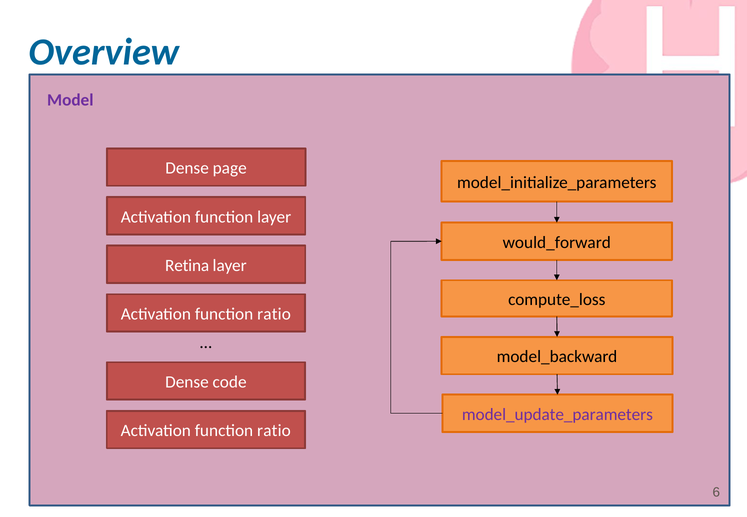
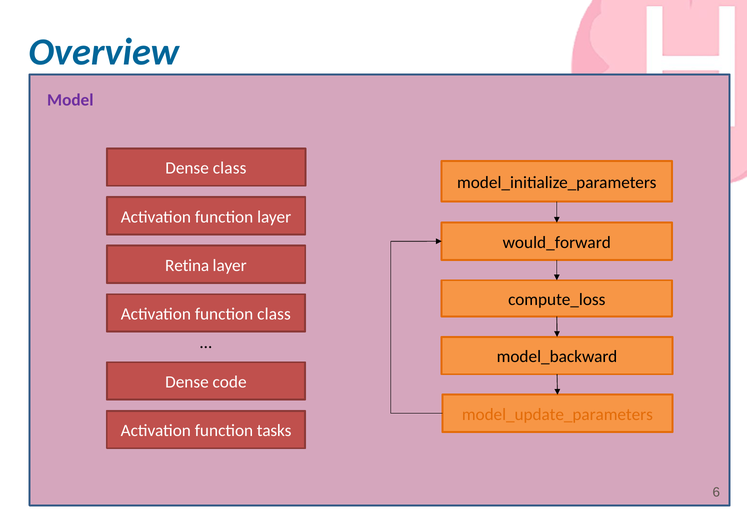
Dense page: page -> class (230, 168)
ratio: ratio -> class (274, 314)
model_update_parameters colour: purple -> orange (557, 415)
ratio: ratio -> tasks (274, 431)
